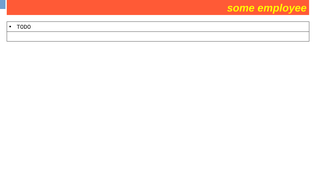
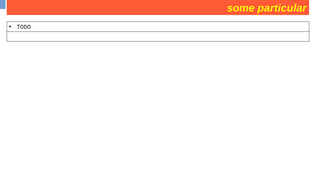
employee: employee -> particular (282, 8)
